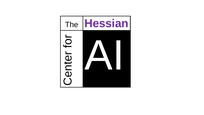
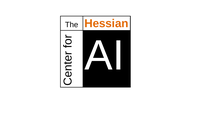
Hessian colour: purple -> orange (106, 23)
